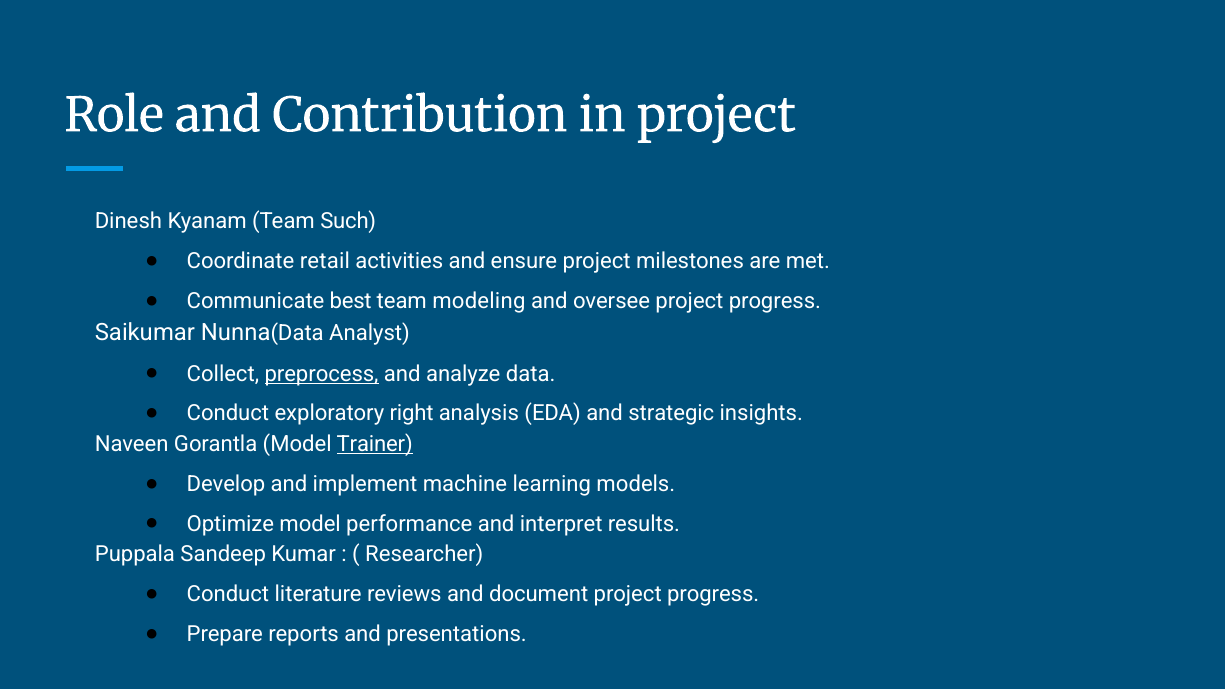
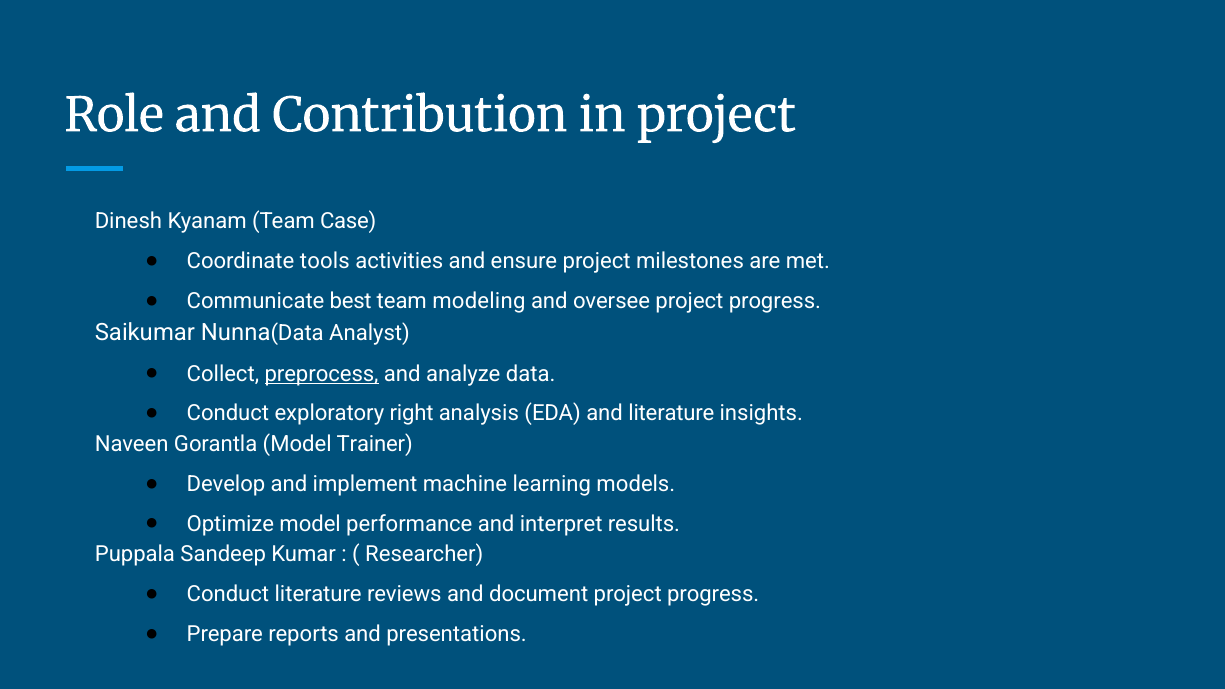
Such: Such -> Case (348, 222)
retail: retail -> tools (325, 261)
and strategic: strategic -> literature (671, 414)
Trainer underline: present -> none (375, 444)
